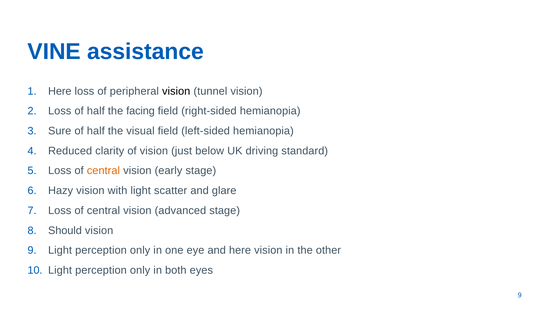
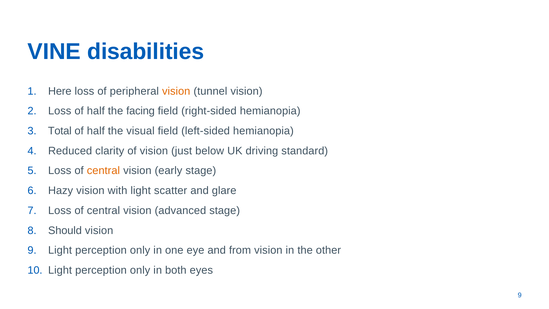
assistance: assistance -> disabilities (146, 51)
vision colour: black -> orange (176, 91)
Sure: Sure -> Total (60, 131)
and here: here -> from (240, 250)
